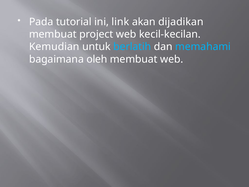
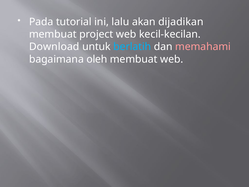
link: link -> lalu (120, 22)
Kemudian: Kemudian -> Download (54, 47)
memahami colour: light blue -> pink (203, 47)
